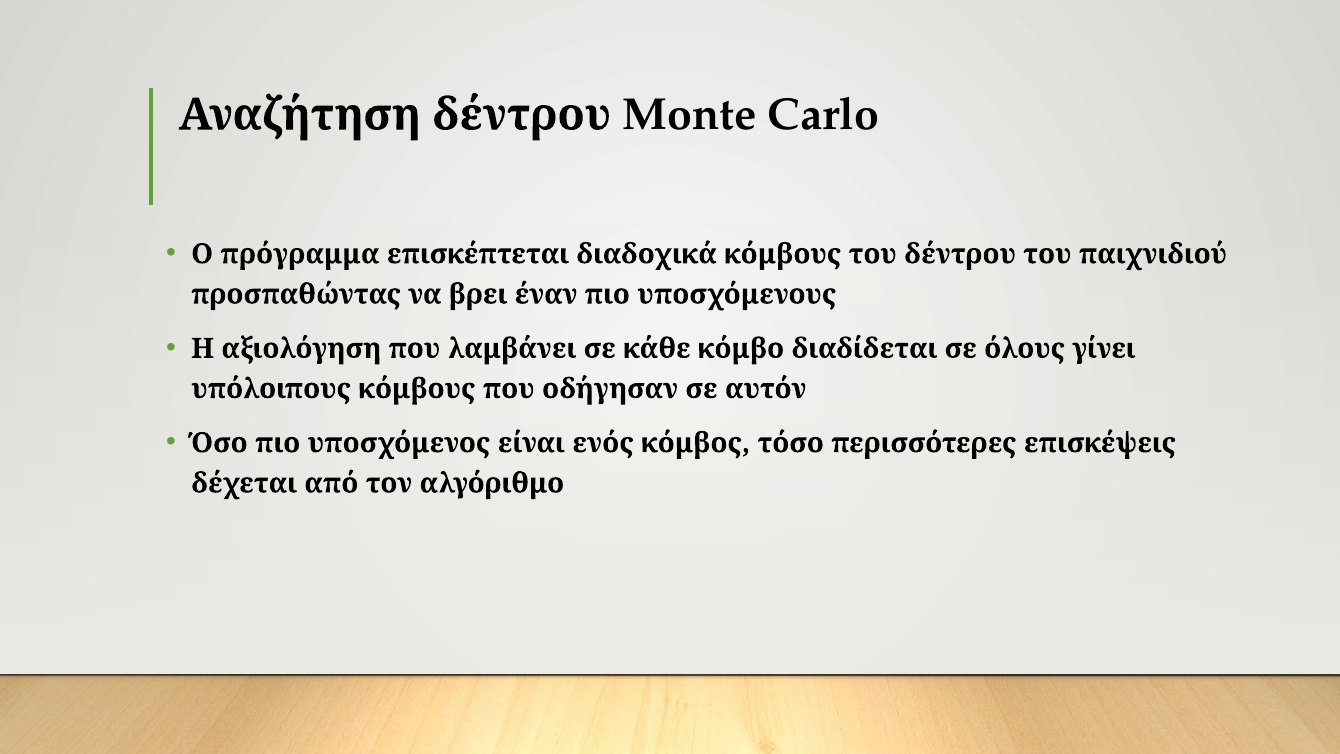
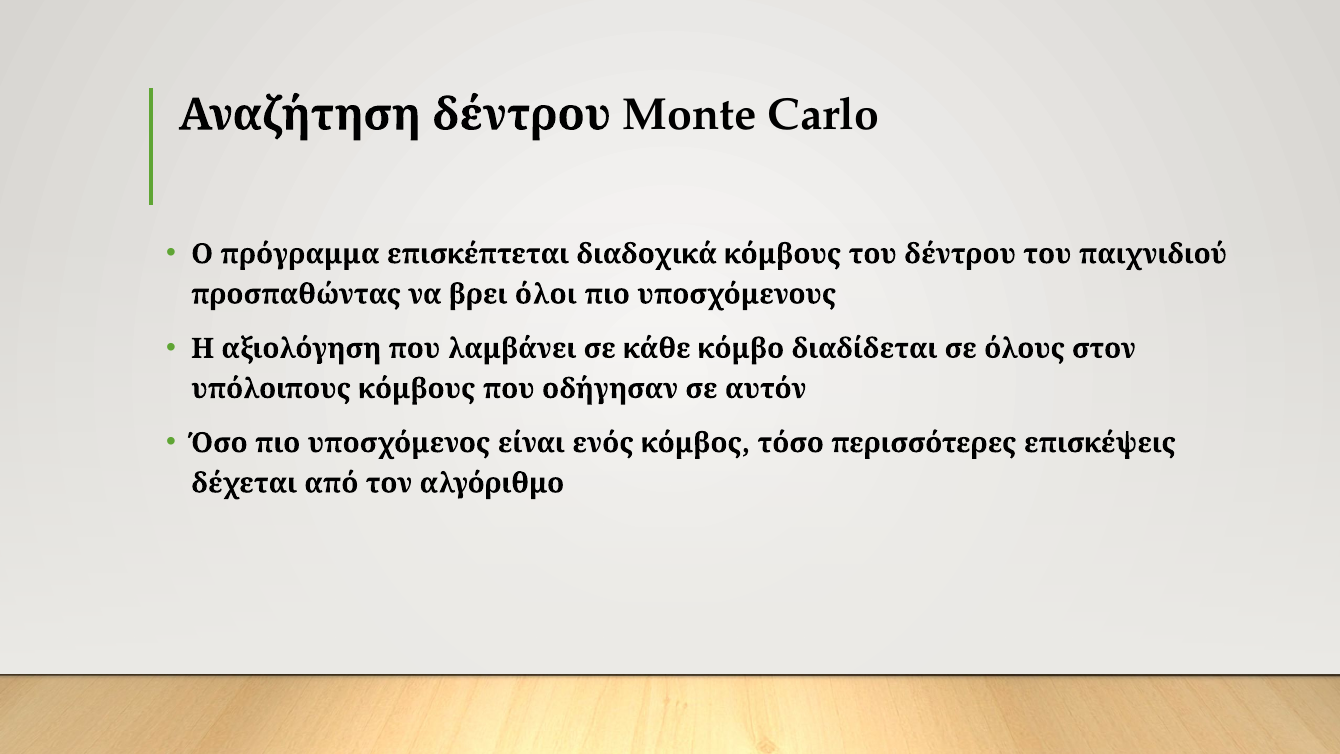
έναν: έναν -> όλοι (546, 294)
γίνει: γίνει -> στον (1104, 348)
